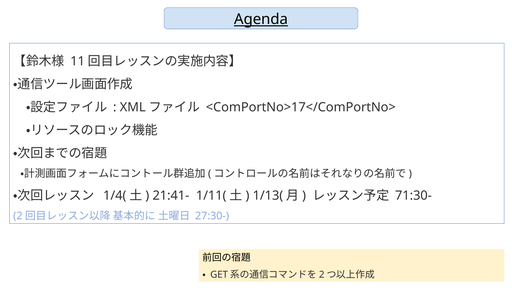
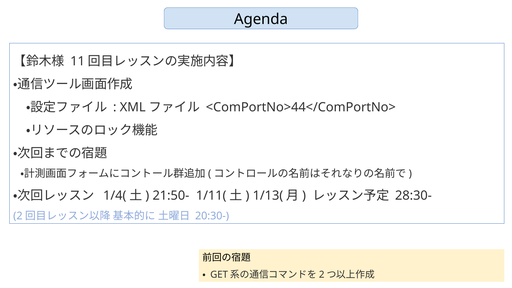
Agenda underline: present -> none (261, 19)
<ComPortNo>17</ComPortNo>: <ComPortNo>17</ComPortNo> -> <ComPortNo>44</ComPortNo> (301, 107)
21:41-: 21:41- -> 21:50- (171, 196)
71:30-: 71:30- -> 28:30- (413, 196)
27:30-: 27:30- -> 20:30- (212, 216)
